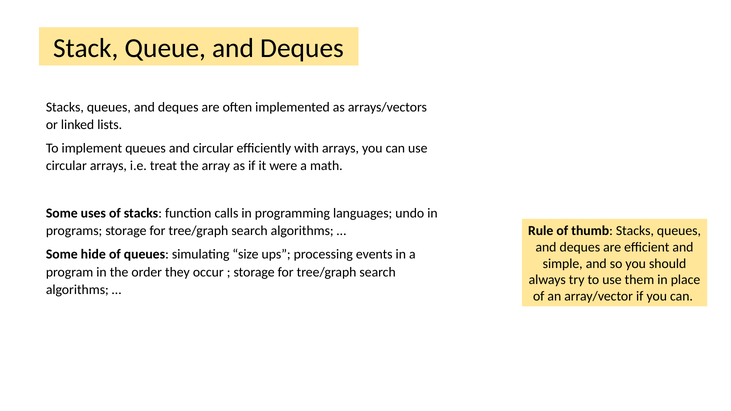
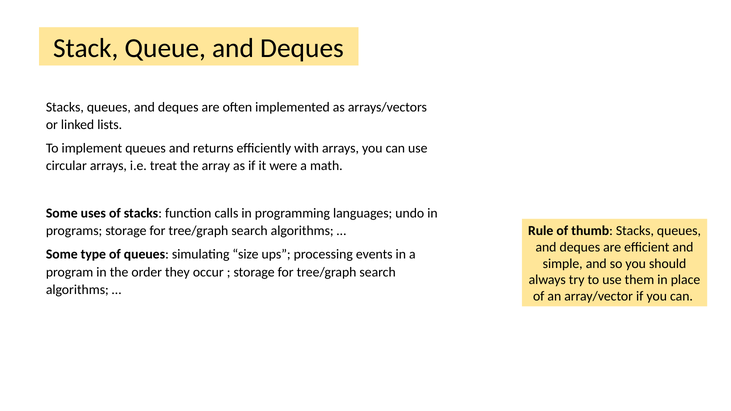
and circular: circular -> returns (213, 148)
hide: hide -> type (93, 255)
